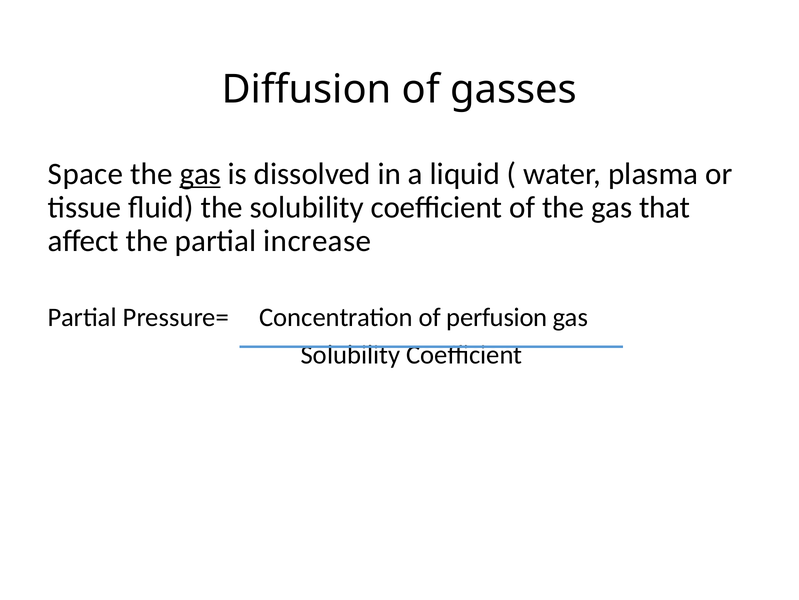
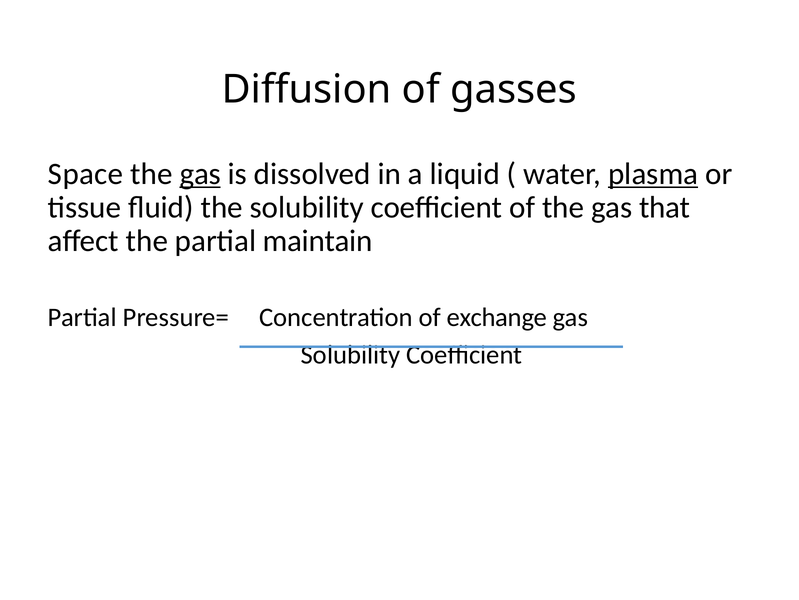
plasma underline: none -> present (653, 174)
increase: increase -> maintain (318, 241)
perfusion: perfusion -> exchange (497, 317)
